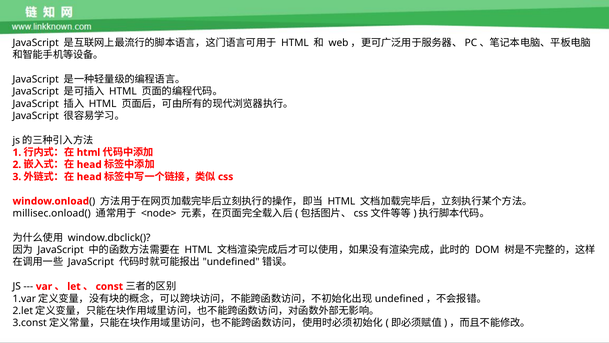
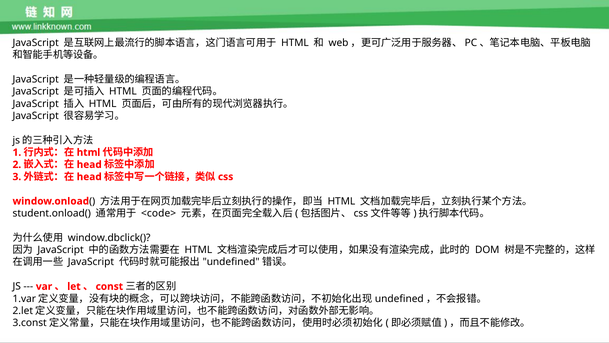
millisec.onload(: millisec.onload( -> student.onload( (52, 213)
<node>: <node> -> <code> (159, 213)
